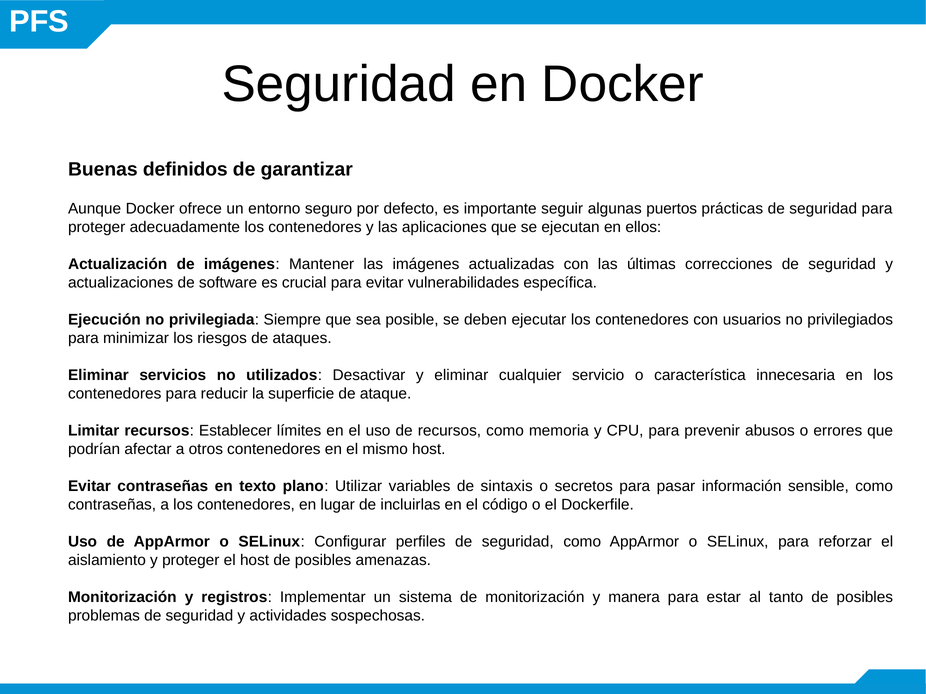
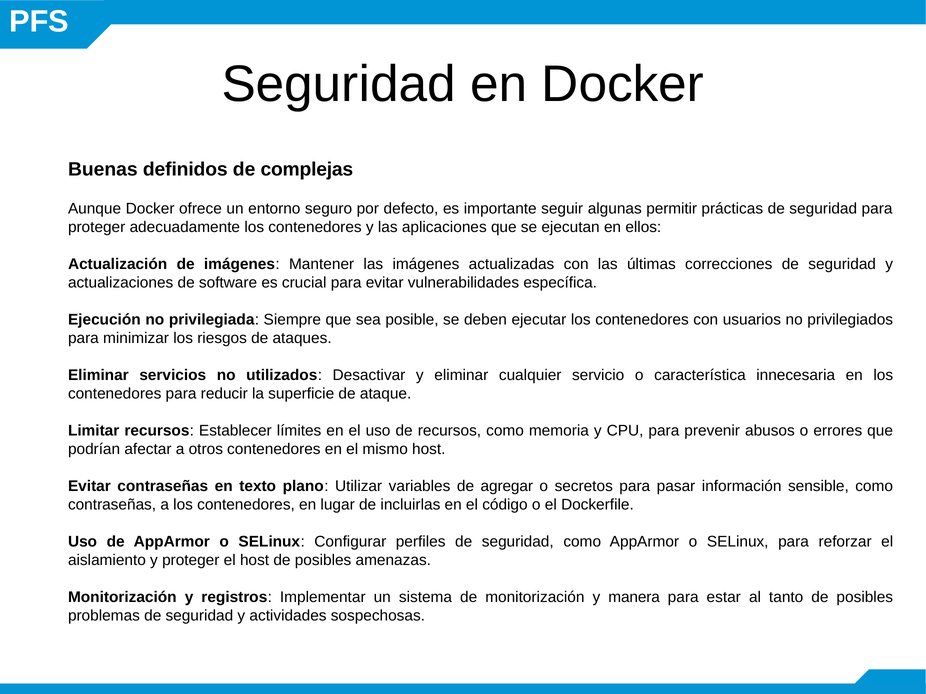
garantizar: garantizar -> complejas (307, 170)
puertos: puertos -> permitir (672, 209)
sintaxis: sintaxis -> agregar (507, 486)
